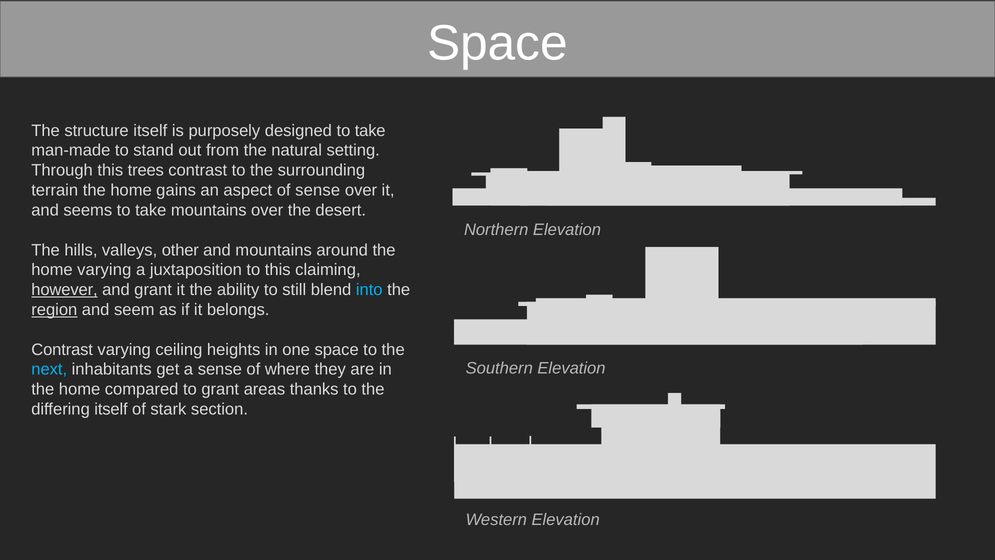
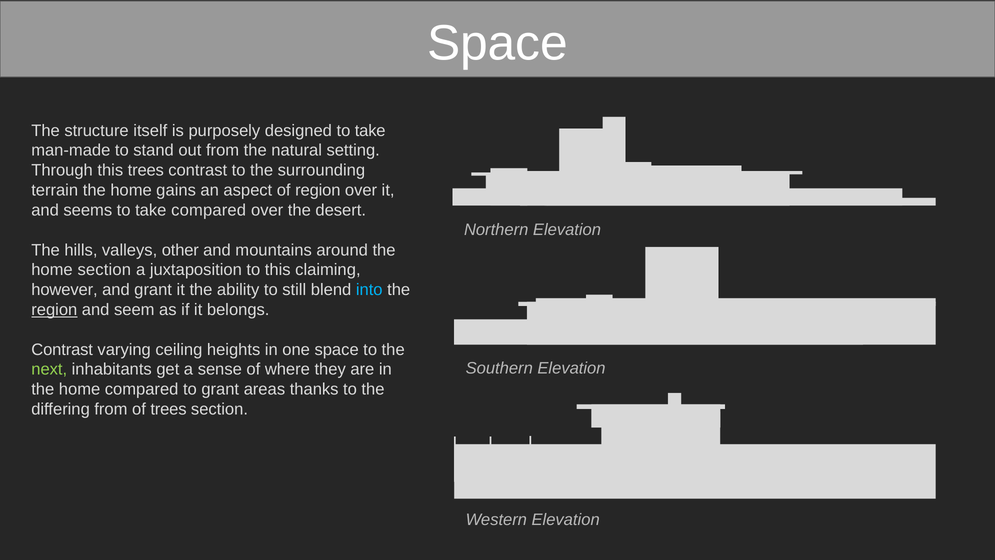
of sense: sense -> region (318, 190)
take mountains: mountains -> compared (209, 210)
home varying: varying -> section (104, 270)
however underline: present -> none (64, 290)
next colour: light blue -> light green (49, 369)
differing itself: itself -> from (111, 409)
of stark: stark -> trees (168, 409)
